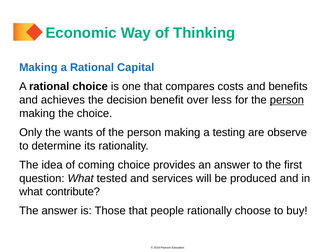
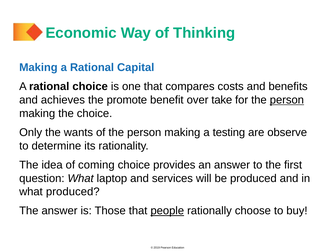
decision: decision -> promote (127, 100)
less: less -> take (222, 100)
tested: tested -> laptop (112, 178)
what contribute: contribute -> produced (73, 191)
people underline: none -> present (167, 210)
